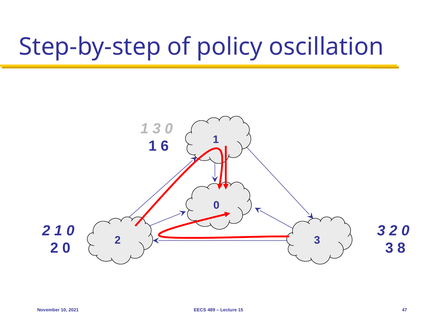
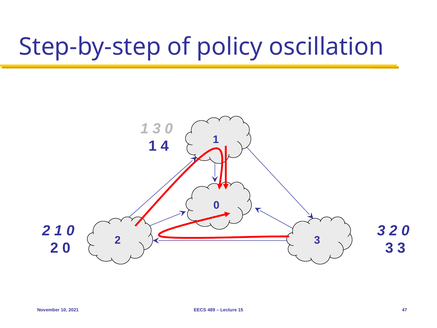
6: 6 -> 4 (165, 146)
3 8: 8 -> 3 (401, 248)
